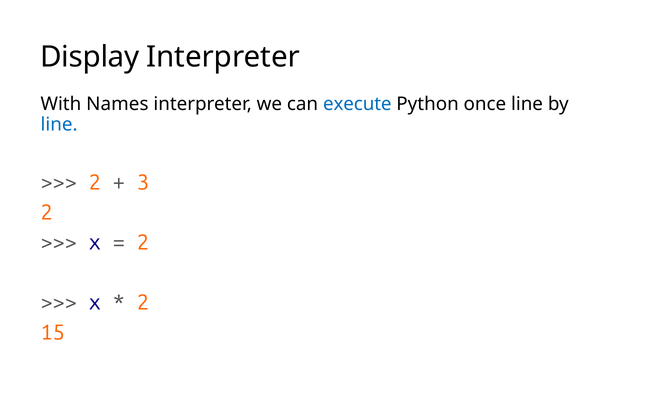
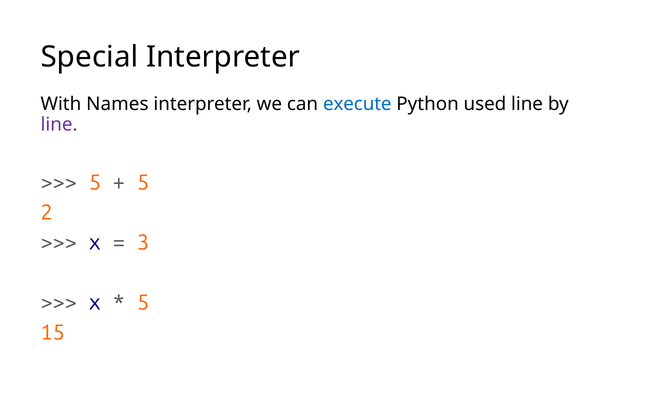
Display: Display -> Special (90, 57)
once: once -> used (485, 104)
line colour: blue -> purple (59, 124)
2: 2 -> 5 (95, 183)
3: 3 -> 5 (143, 183)
2: 2 -> 3 (143, 243)
2: 2 -> 5 (143, 303)
